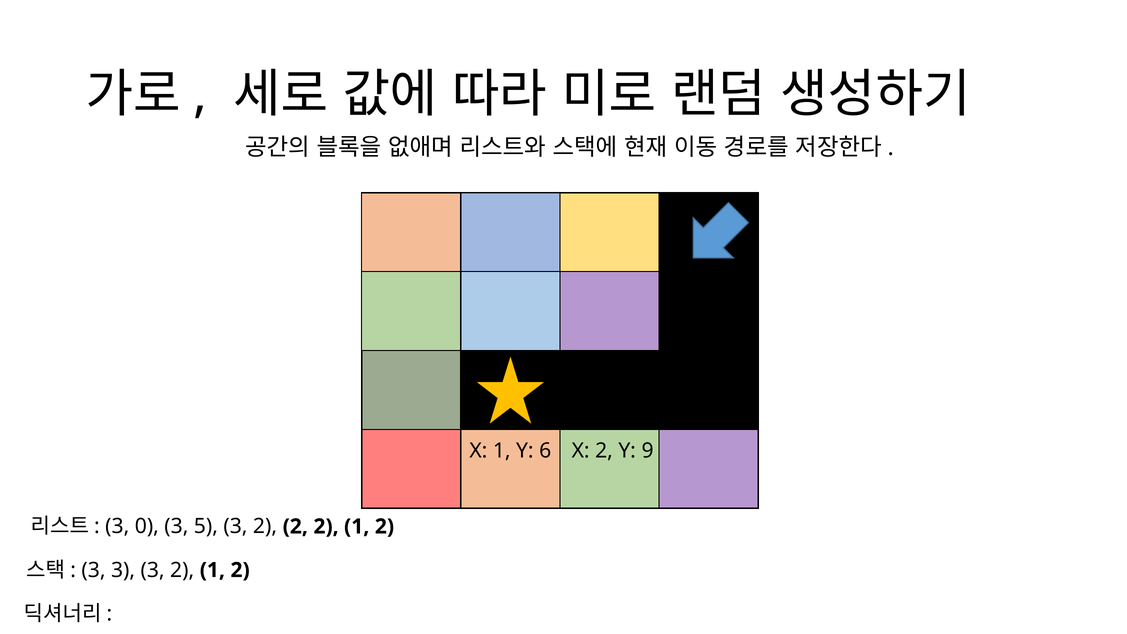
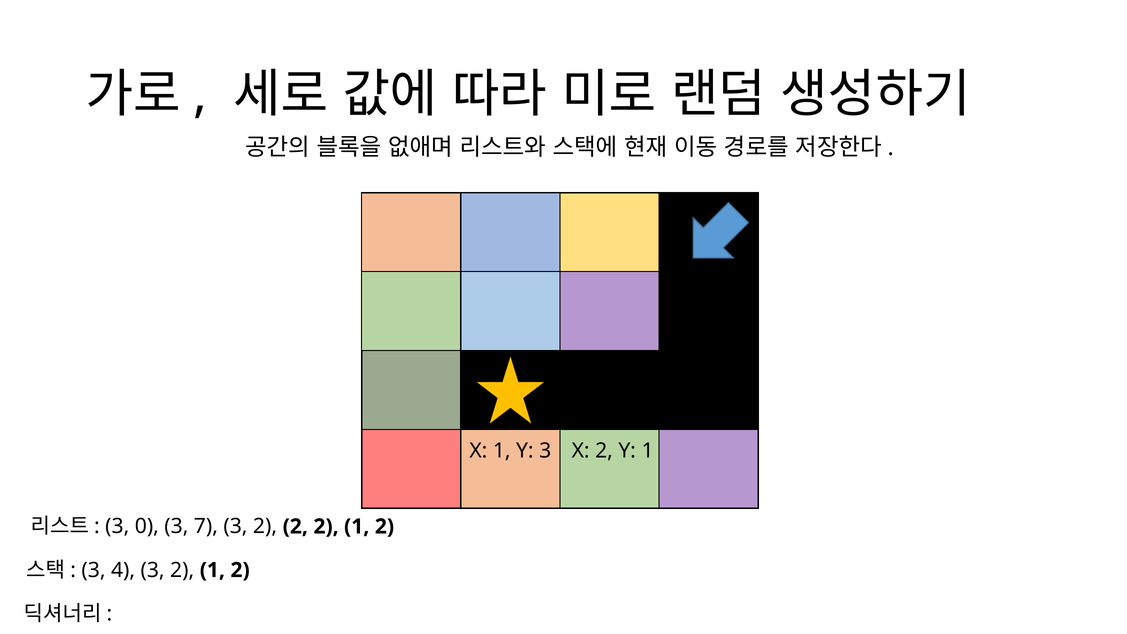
Y 6: 6 -> 3 (545, 451)
Y 9: 9 -> 1 (648, 451)
5: 5 -> 7 (206, 526)
3: 3 -> 4 (123, 570)
